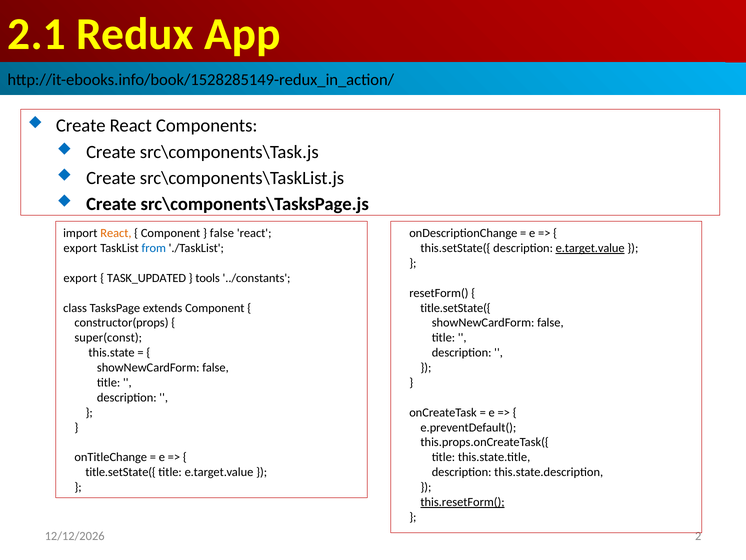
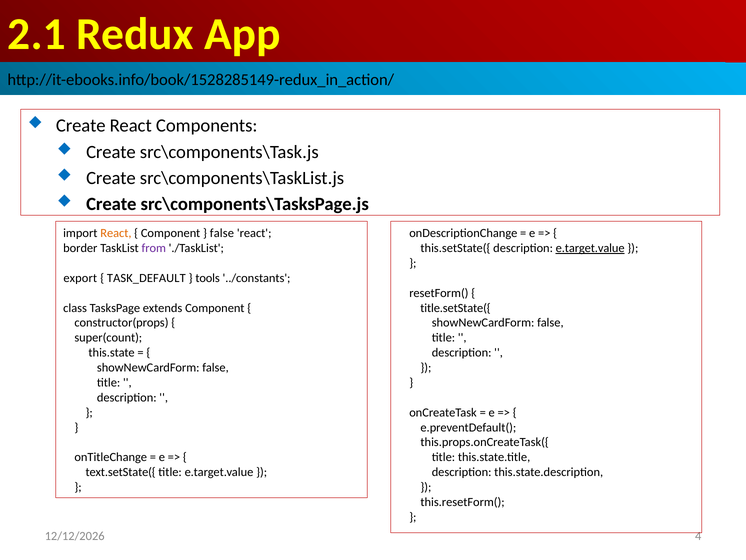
export: export -> border (80, 248)
from colour: blue -> purple (154, 248)
TASK_UPDATED: TASK_UPDATED -> TASK_DEFAULT (146, 278)
super(const: super(const -> super(count (108, 338)
title.setState({: title.setState({ -> text.setState({ (121, 472)
this.resetForm( underline: present -> none (463, 502)
2: 2 -> 4 (698, 536)
